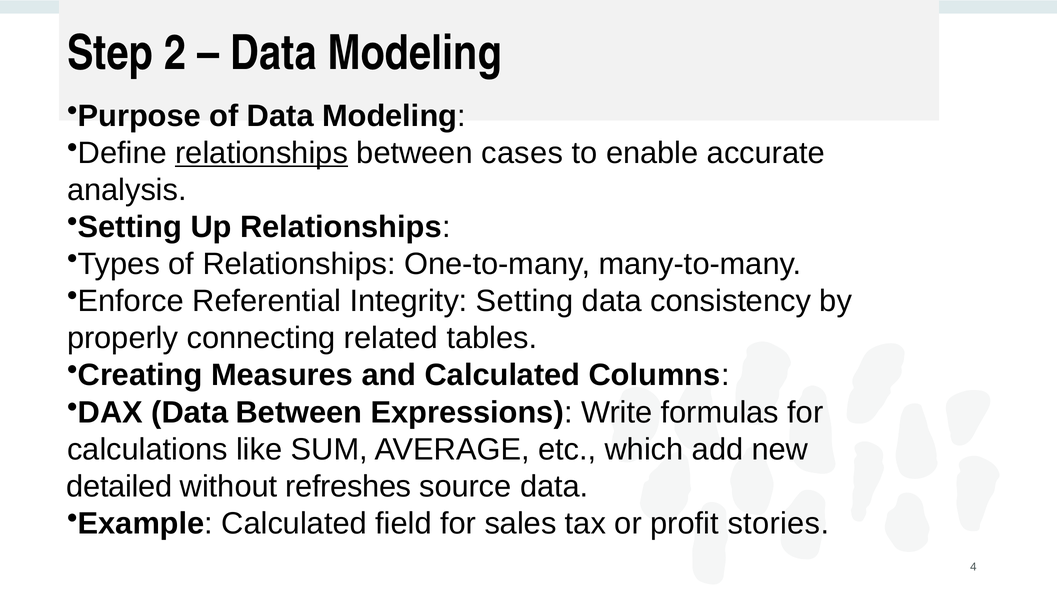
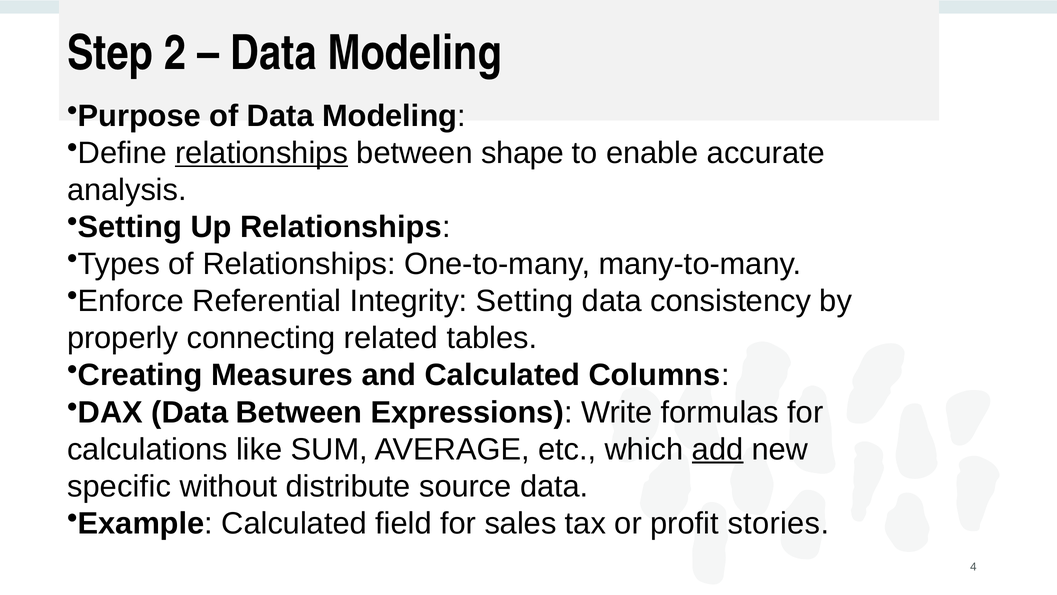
cases: cases -> shape (522, 153)
add underline: none -> present (718, 449)
detailed: detailed -> specific (119, 486)
refreshes: refreshes -> distribute (348, 486)
